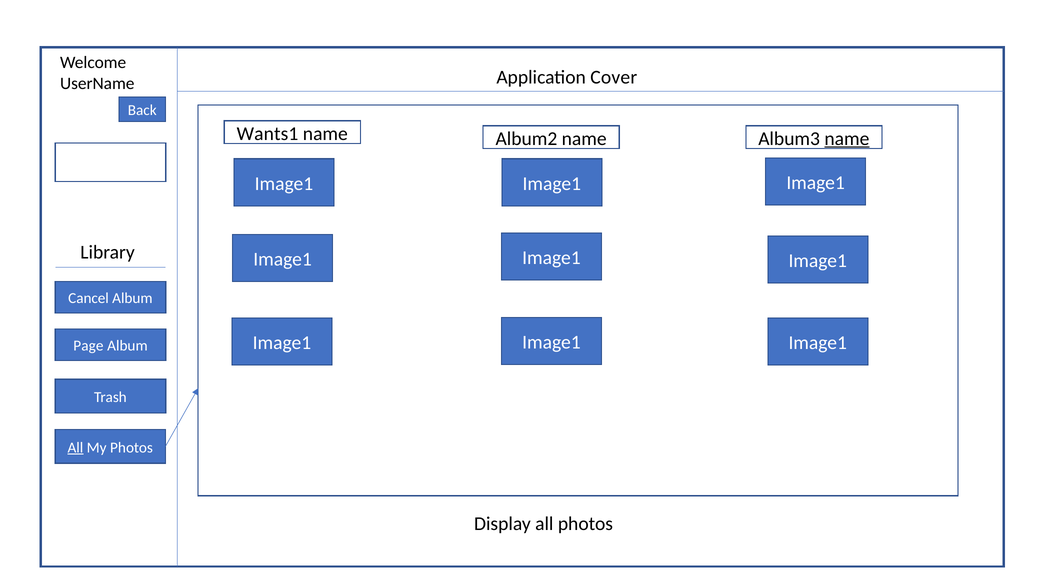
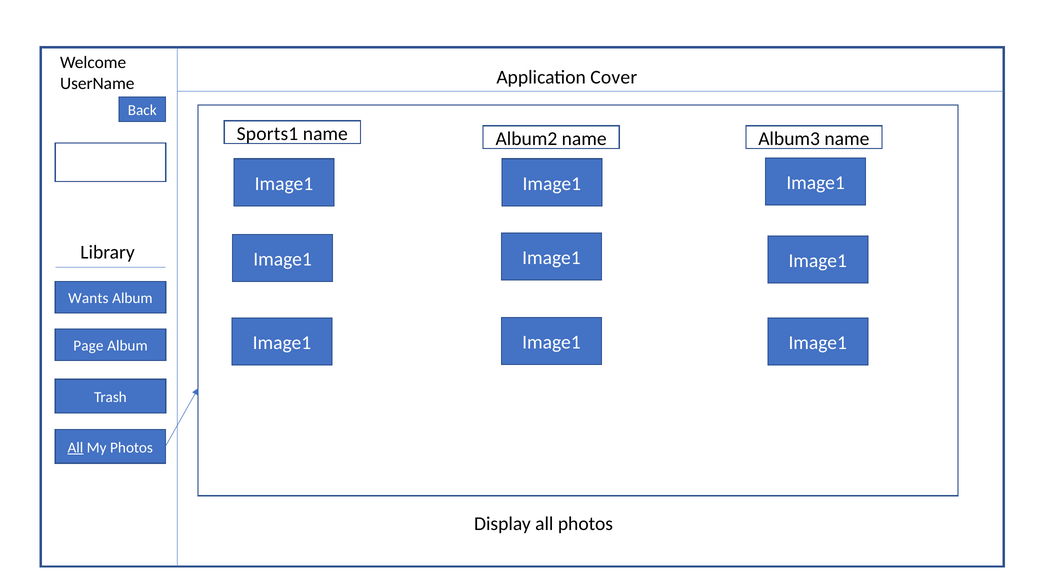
Wants1: Wants1 -> Sports1 (267, 133)
name underline: present -> none (847, 139)
Cancel: Cancel -> Wants (88, 298)
